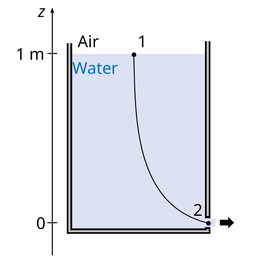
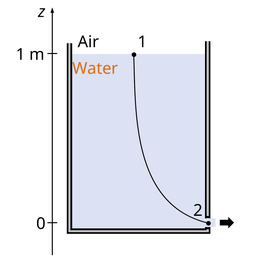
Water colour: blue -> orange (95, 69)
